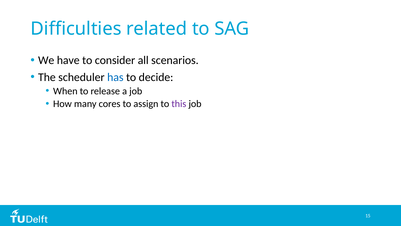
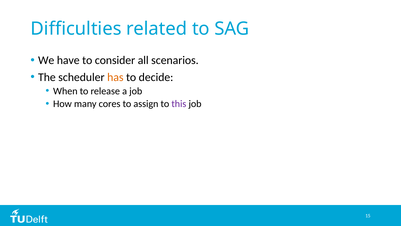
has colour: blue -> orange (115, 77)
